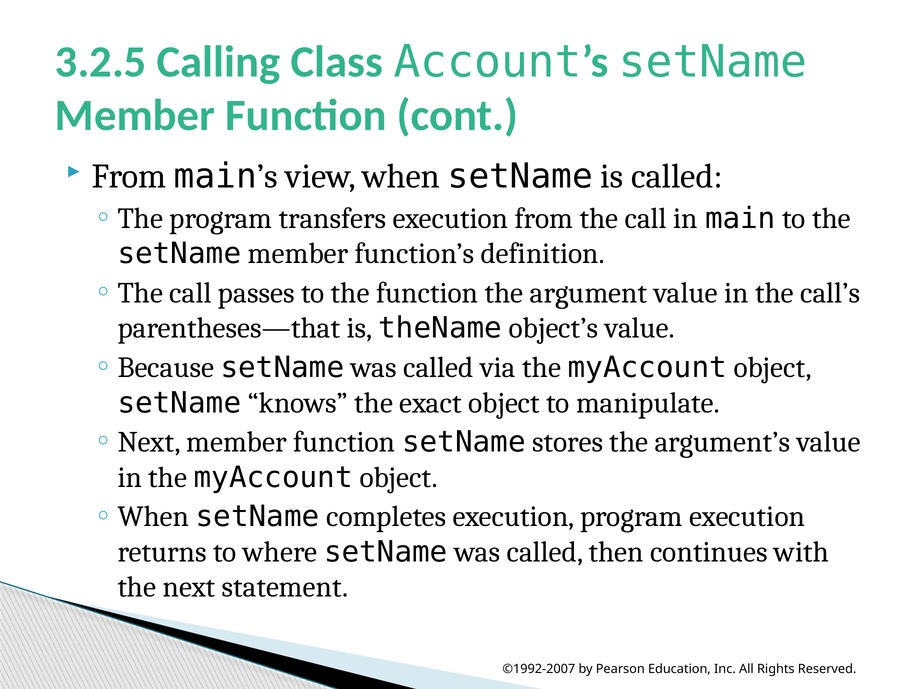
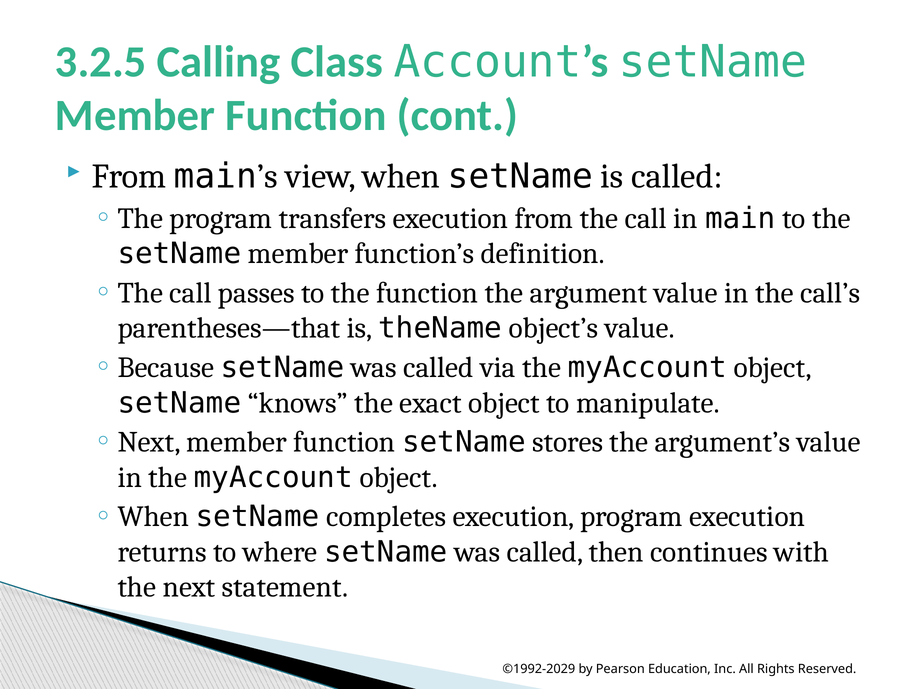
©1992-2007: ©1992-2007 -> ©1992-2029 (539, 669)
